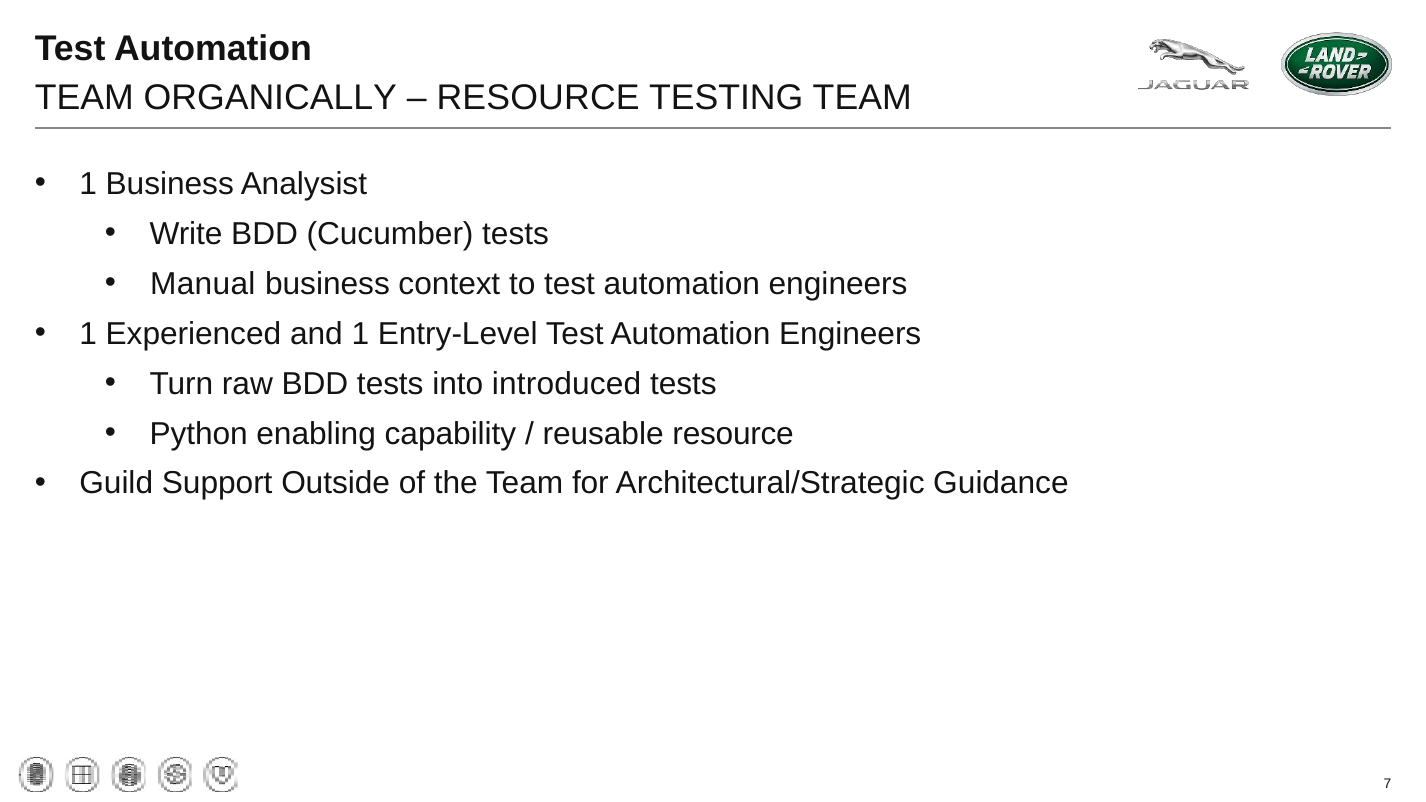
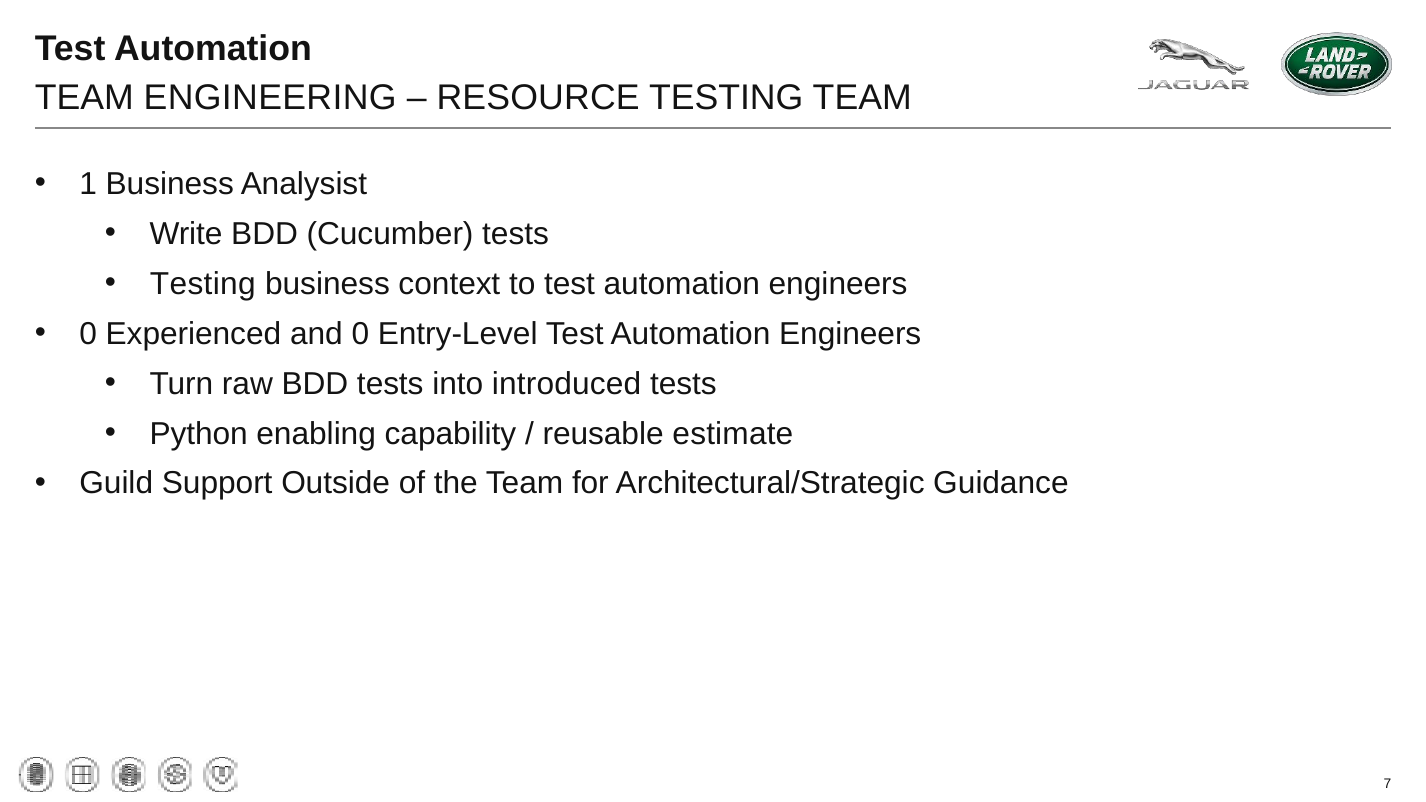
ORGANICALLY: ORGANICALLY -> ENGINEERING (270, 98)
Manual: Manual -> Testing (203, 284)
1: 1 -> 0 (88, 334)
and 1: 1 -> 0 (360, 334)
reusable resource: resource -> estimate (733, 434)
